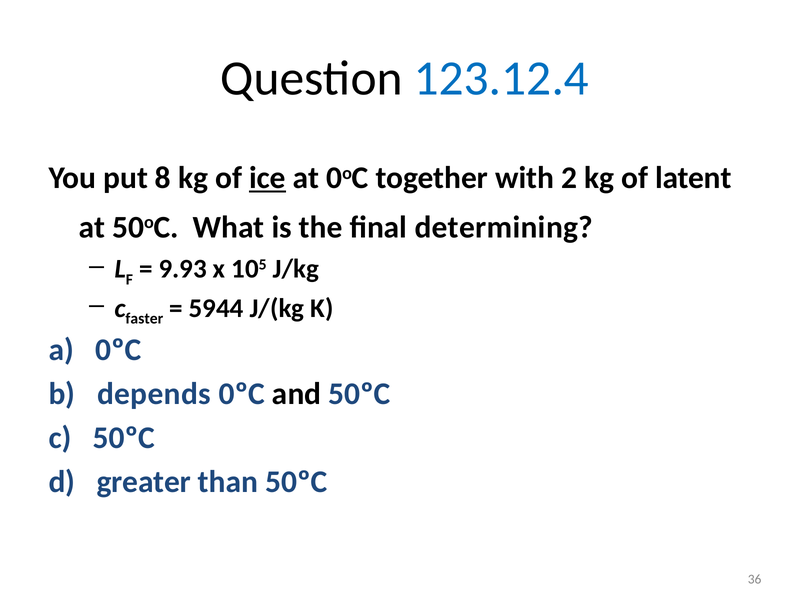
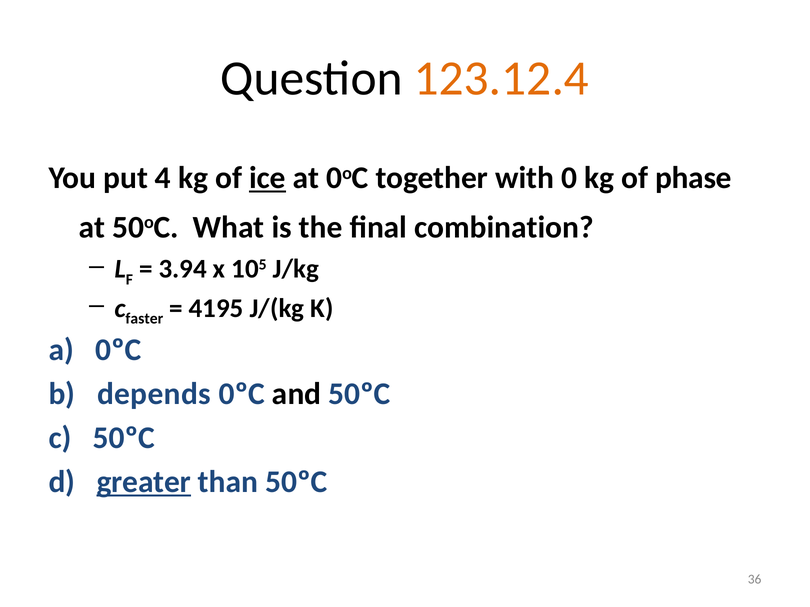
123.12.4 colour: blue -> orange (501, 78)
8: 8 -> 4 (163, 178)
2: 2 -> 0 (569, 178)
latent: latent -> phase (693, 178)
determining: determining -> combination (504, 227)
9.93: 9.93 -> 3.94 (183, 269)
5944: 5944 -> 4195 (216, 309)
greater underline: none -> present (144, 482)
